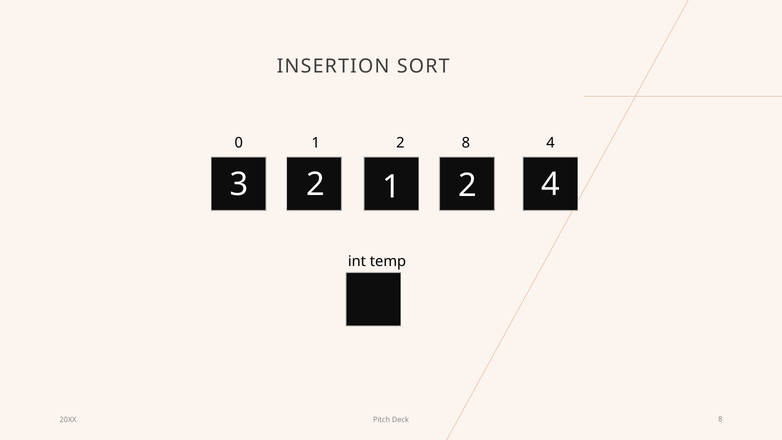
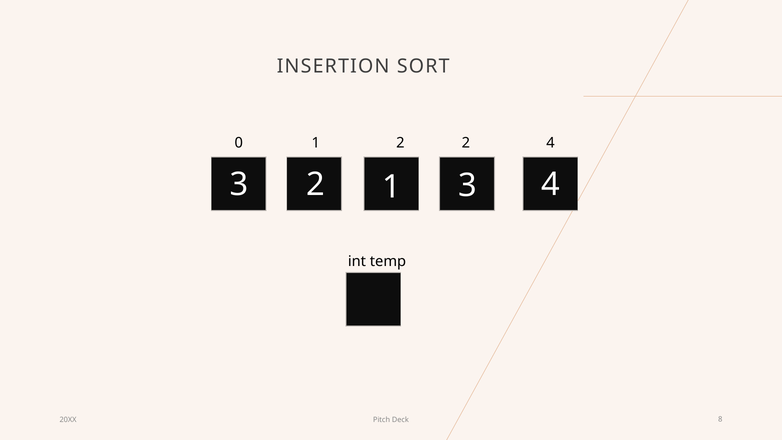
2 8: 8 -> 2 (466, 143)
2: 2 -> 3 (468, 185)
